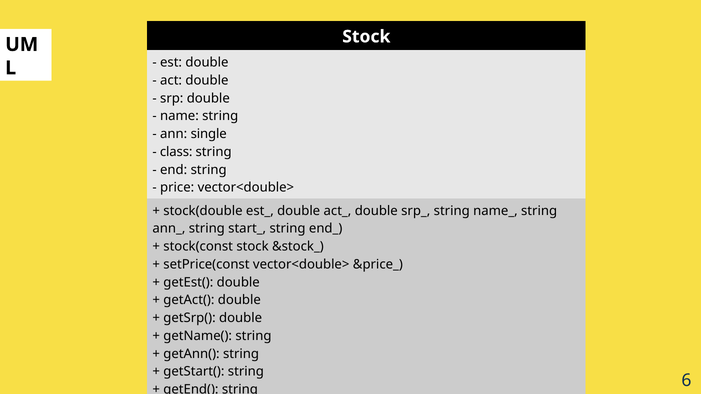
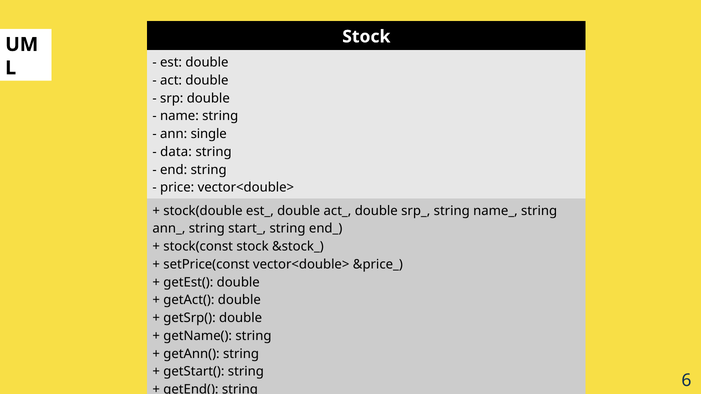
class: class -> data (176, 152)
